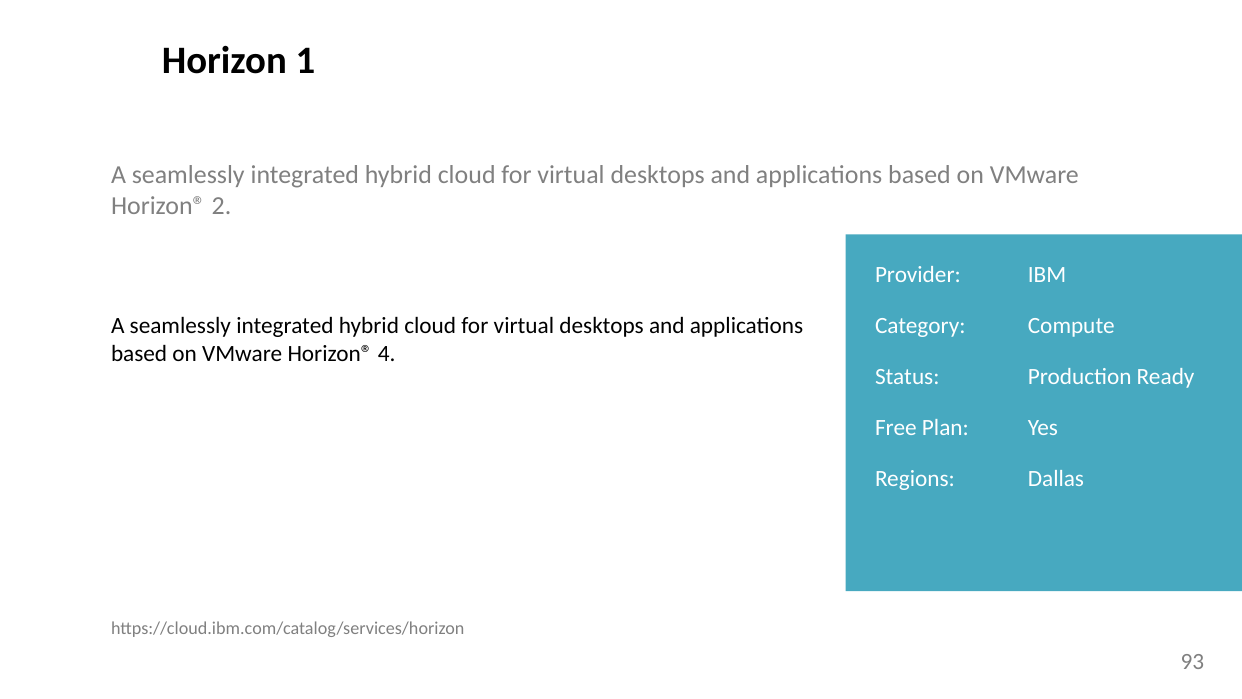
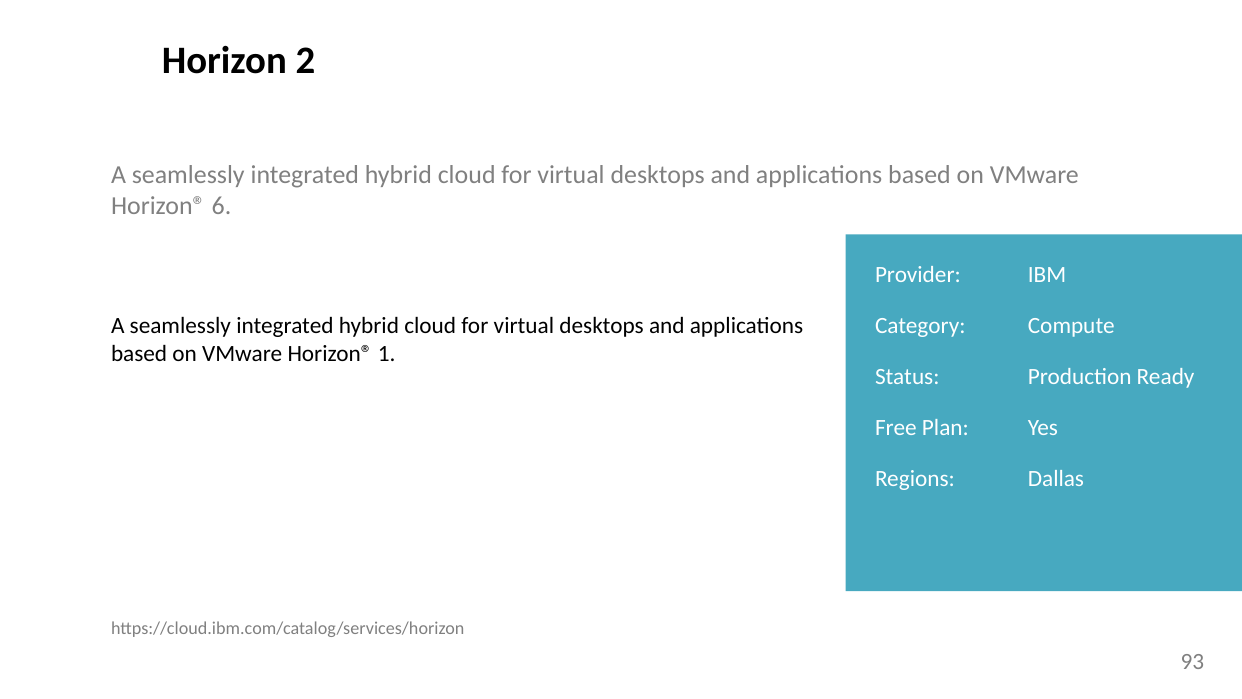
1: 1 -> 2 (305, 61)
2: 2 -> 6 (222, 206)
4: 4 -> 1 (387, 354)
